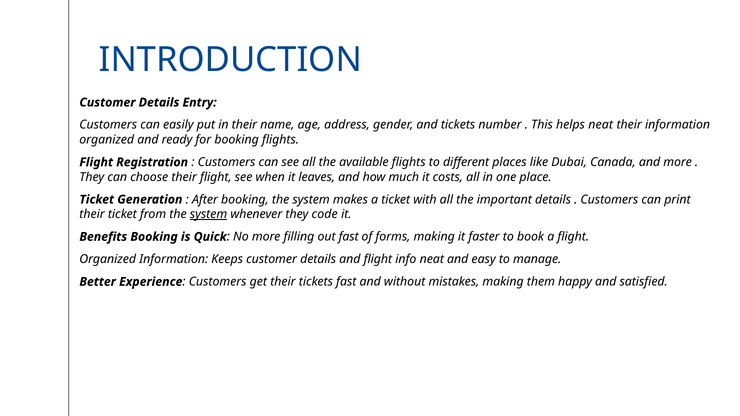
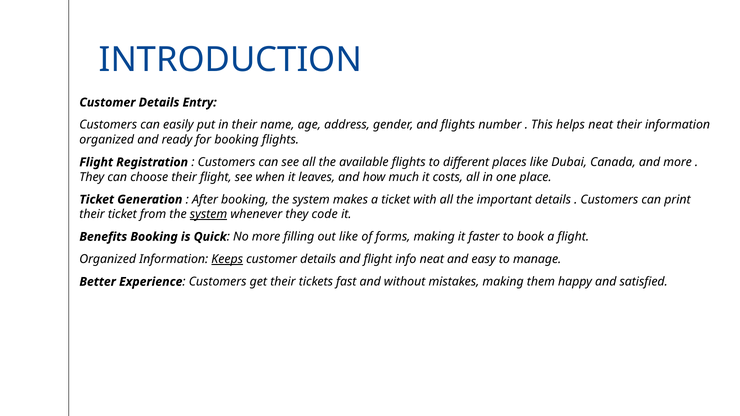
and tickets: tickets -> flights (458, 125)
out fast: fast -> like (348, 237)
Keeps underline: none -> present (227, 259)
